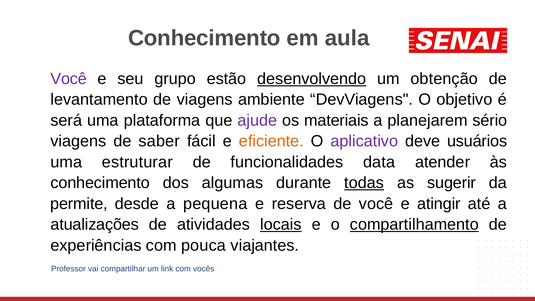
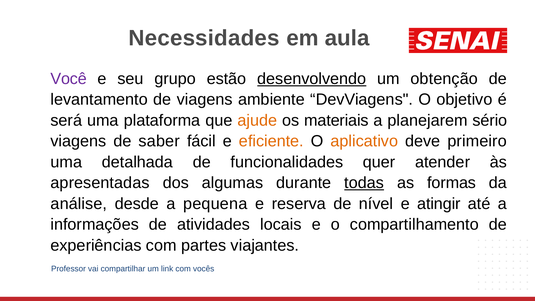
Conhecimento: Conhecimento -> Necessidades (204, 38)
ajude colour: purple -> orange (257, 120)
aplicativo colour: purple -> orange (364, 141)
usuários: usuários -> primeiro (477, 141)
estruturar: estruturar -> detalhada (137, 162)
data: data -> quer (379, 162)
conhecimento: conhecimento -> apresentadas (100, 183)
sugerir: sugerir -> formas (452, 183)
permite: permite -> análise (79, 204)
de você: você -> nível (376, 204)
atualizações: atualizações -> informações (95, 225)
locais underline: present -> none (281, 225)
compartilhamento underline: present -> none (414, 225)
pouca: pouca -> partes (204, 245)
